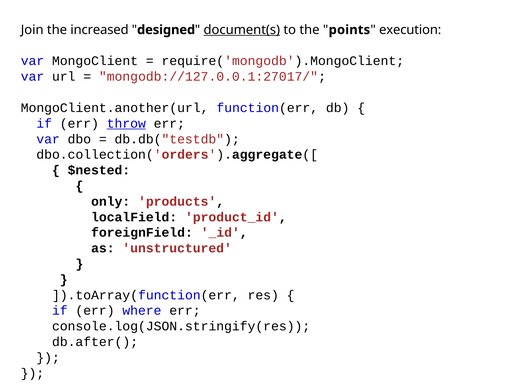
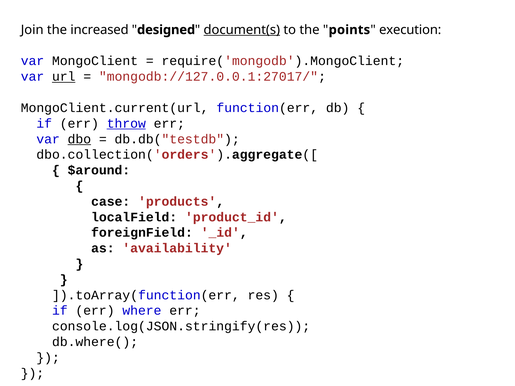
url underline: none -> present (64, 77)
MongoClient.another(url: MongoClient.another(url -> MongoClient.current(url (115, 108)
dbo underline: none -> present (79, 139)
$nested: $nested -> $around (99, 170)
only: only -> case (111, 202)
unstructured: unstructured -> availability (177, 248)
db.after(: db.after( -> db.where( (95, 342)
